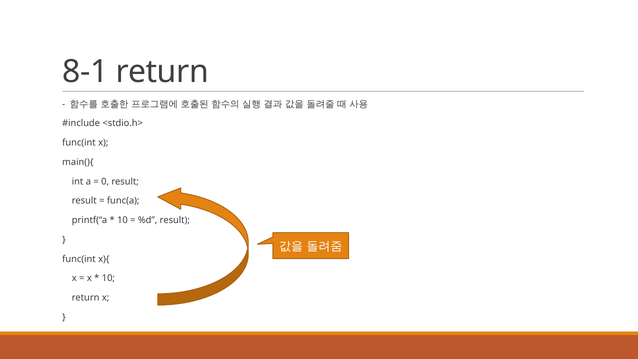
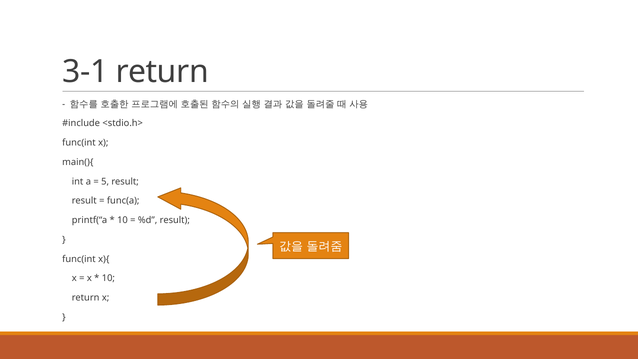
8-1: 8-1 -> 3-1 (85, 71)
0: 0 -> 5 (105, 181)
